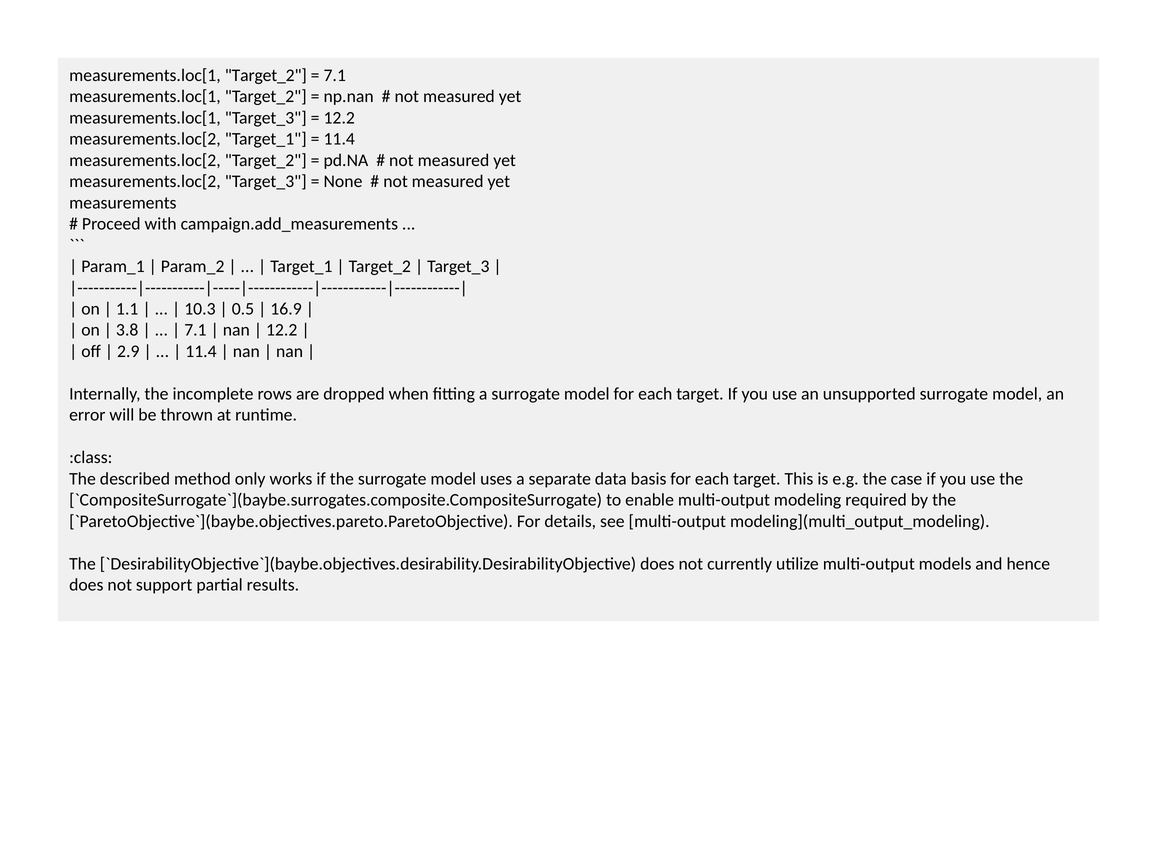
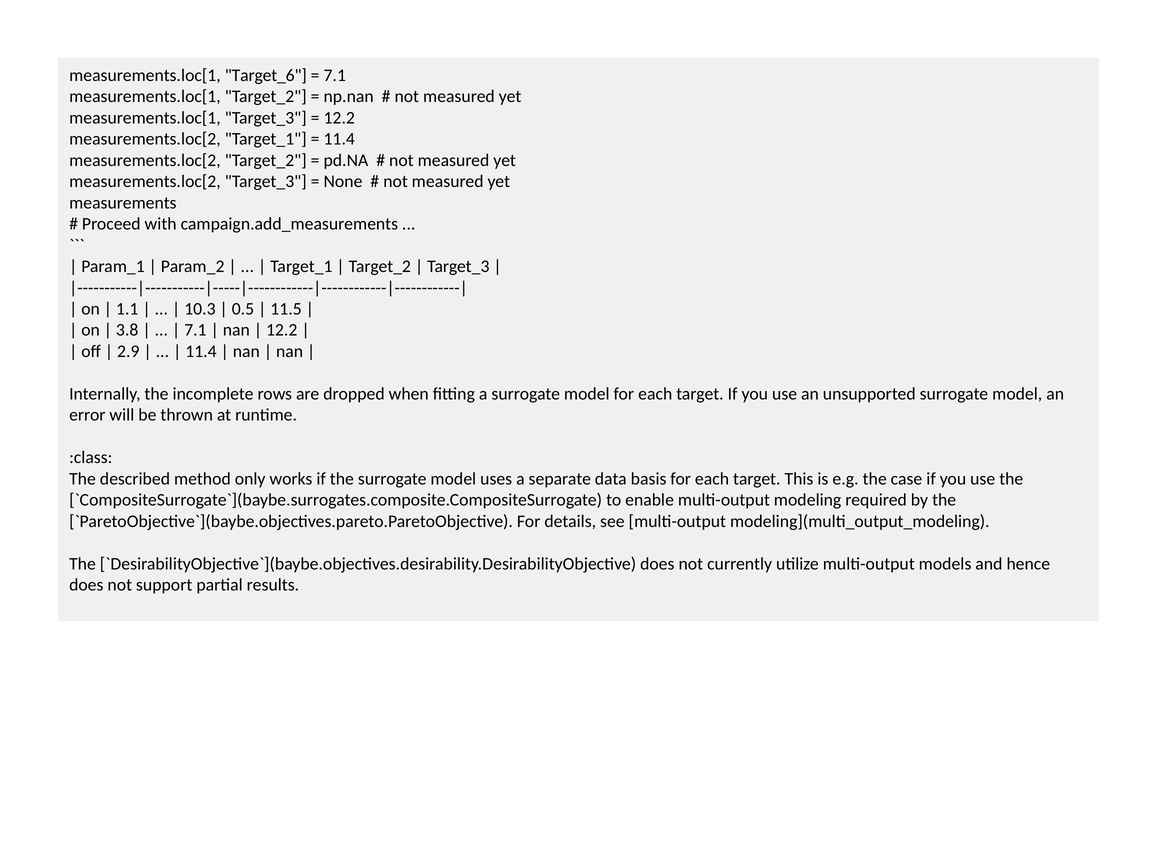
Target_2: Target_2 -> Target_6 (266, 75)
16.9: 16.9 -> 11.5 (286, 309)
